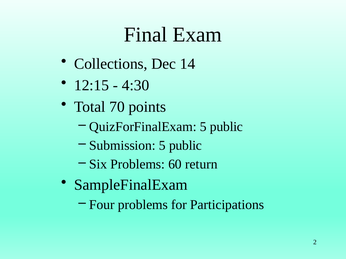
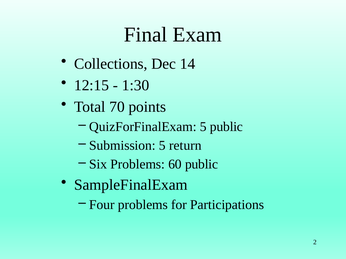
4:30: 4:30 -> 1:30 (136, 85)
Submission 5 public: public -> return (185, 146)
60 return: return -> public (201, 165)
